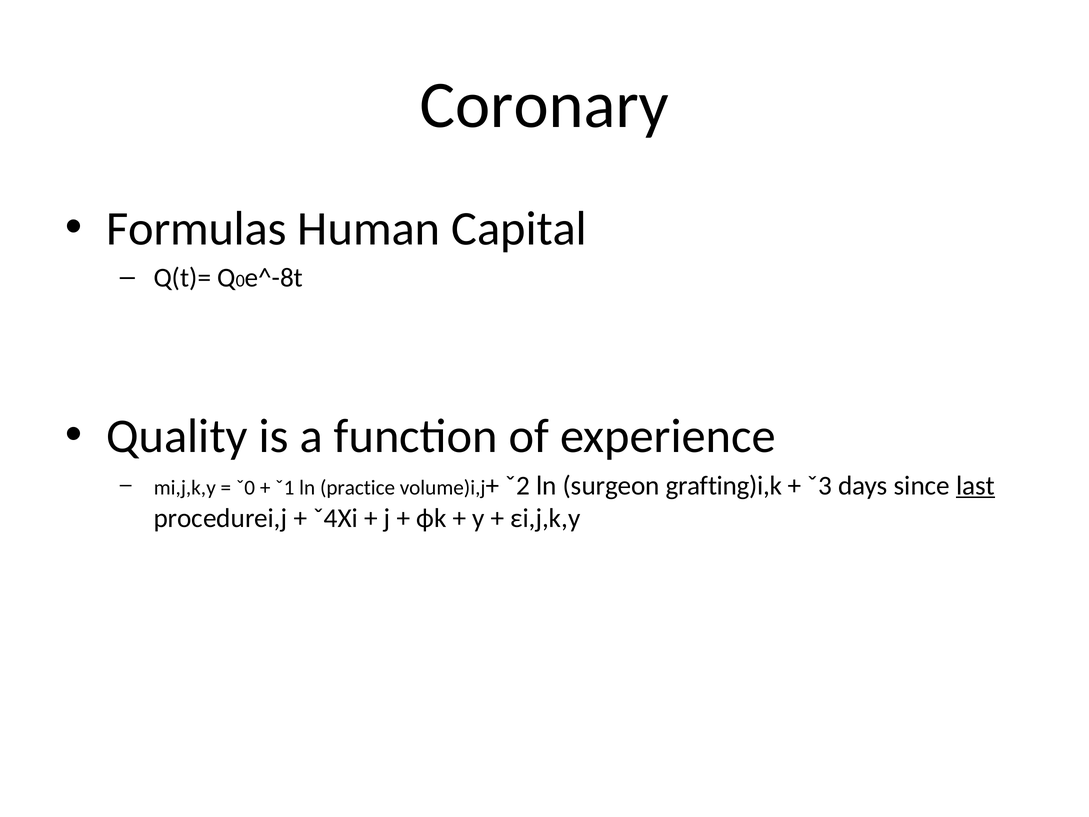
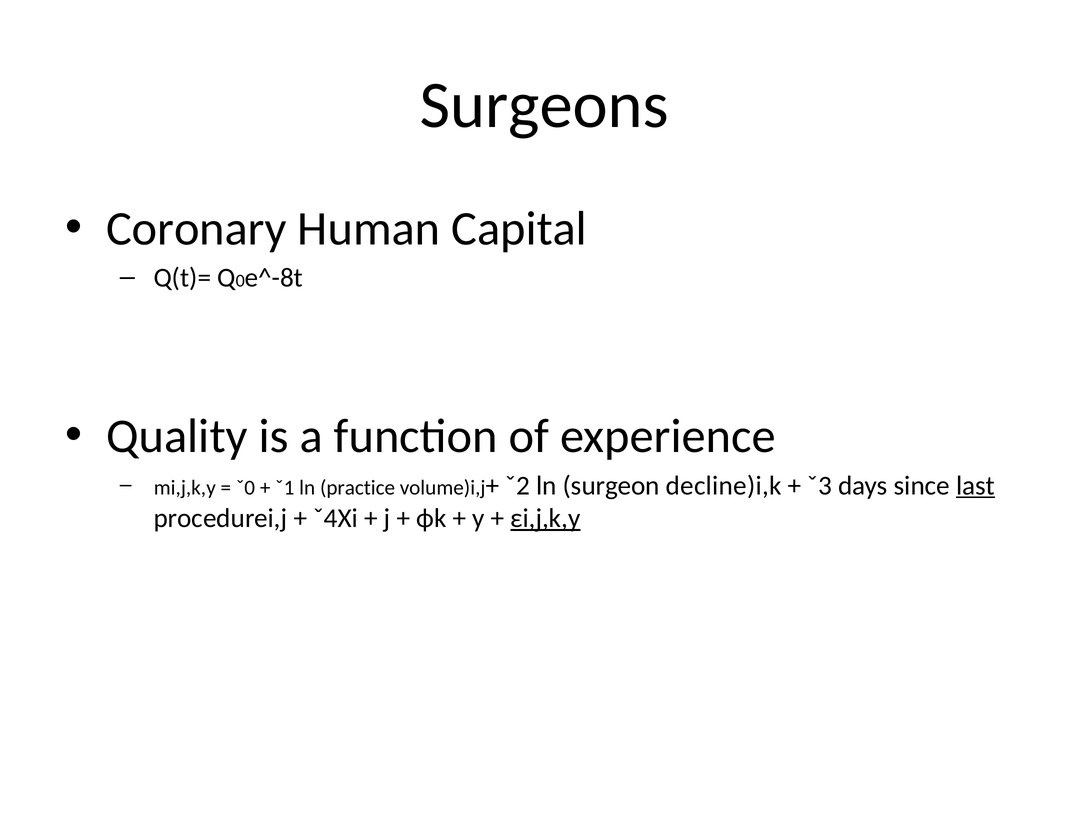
Coronary: Coronary -> Surgeons (544, 105)
Formulas: Formulas -> Coronary (196, 228)
grafting)i,k: grafting)i,k -> decline)i,k (724, 485)
εi,j,k,y underline: none -> present (545, 518)
